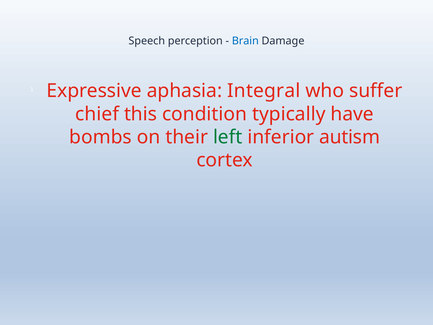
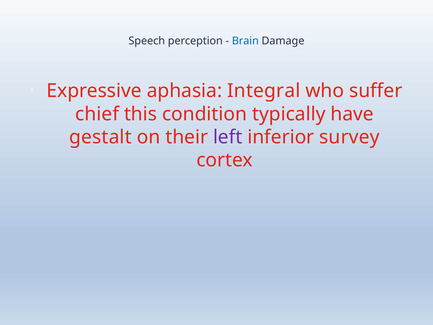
bombs: bombs -> gestalt (100, 137)
left colour: green -> purple (228, 137)
autism: autism -> survey (349, 137)
